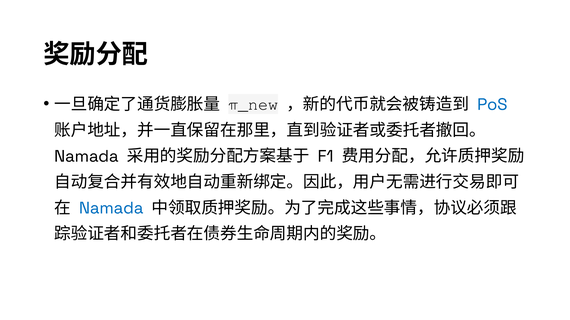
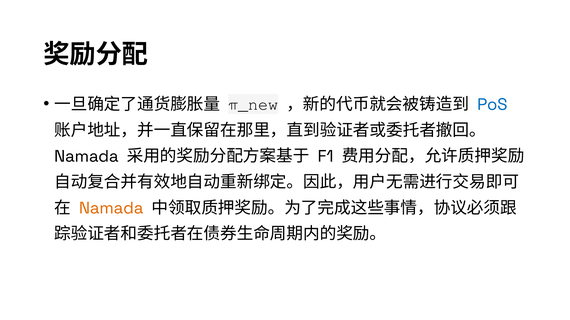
Namada colour: blue -> orange (111, 208)
